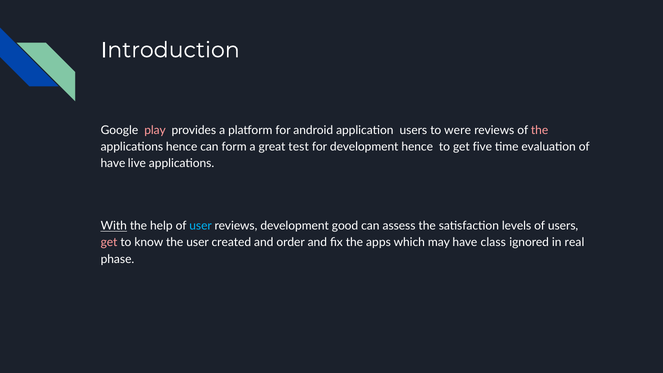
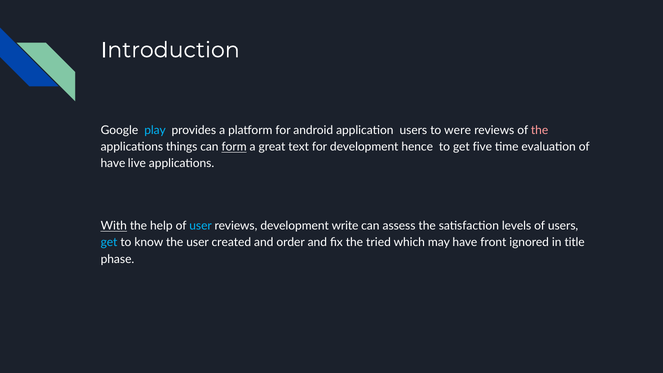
play colour: pink -> light blue (155, 130)
applications hence: hence -> things (182, 147)
form underline: none -> present (234, 147)
test: test -> text (299, 147)
good: good -> write (345, 226)
get colour: pink -> light blue (109, 243)
apps: apps -> tried (378, 243)
class: class -> front (493, 243)
real: real -> title (575, 243)
